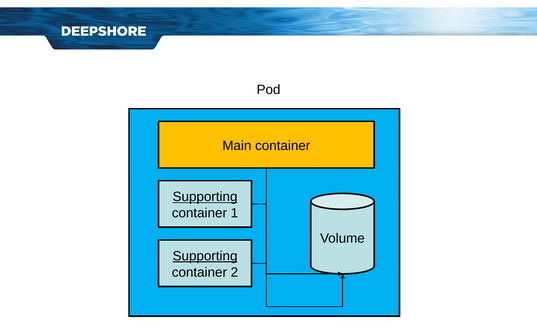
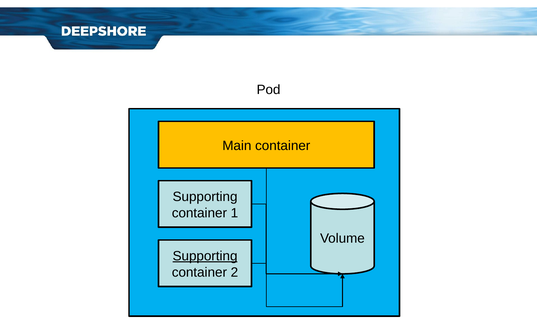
Supporting underline: present -> none (205, 197)
